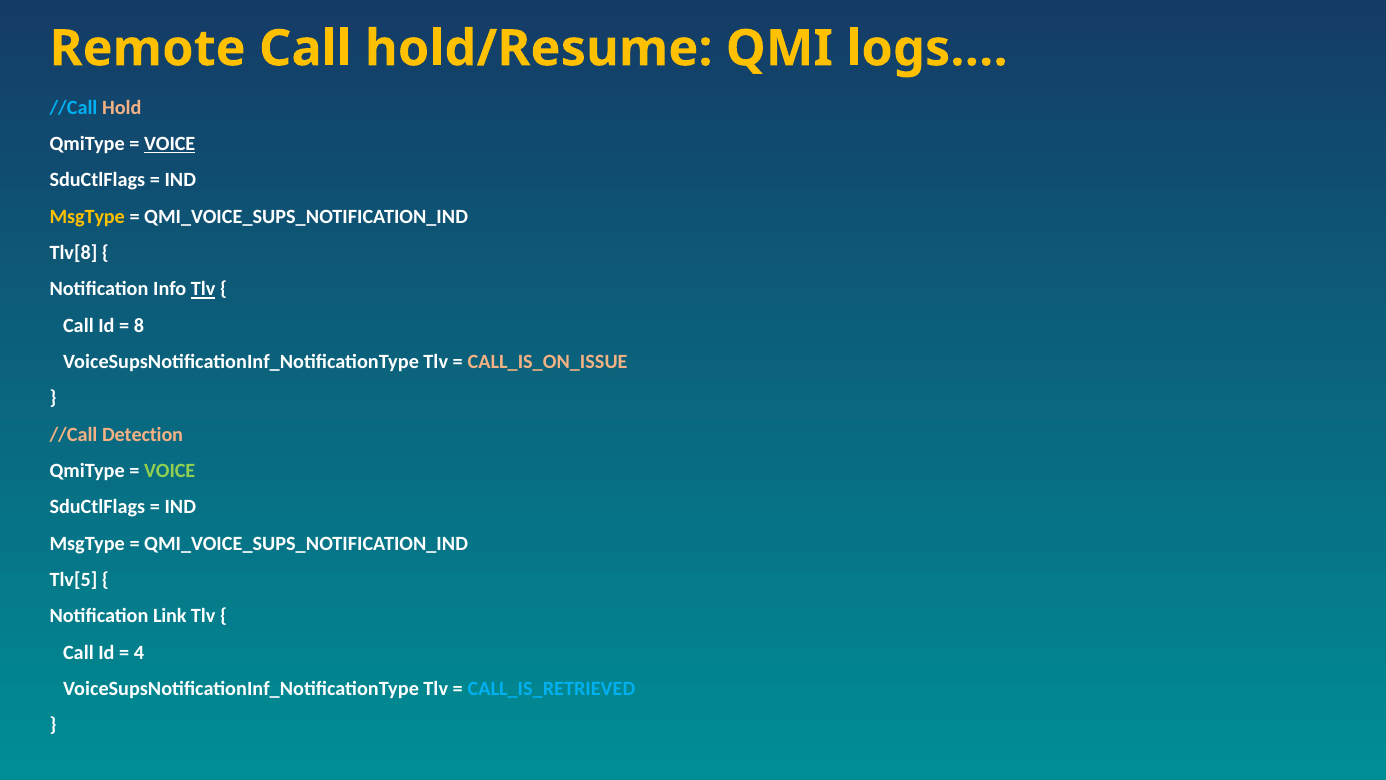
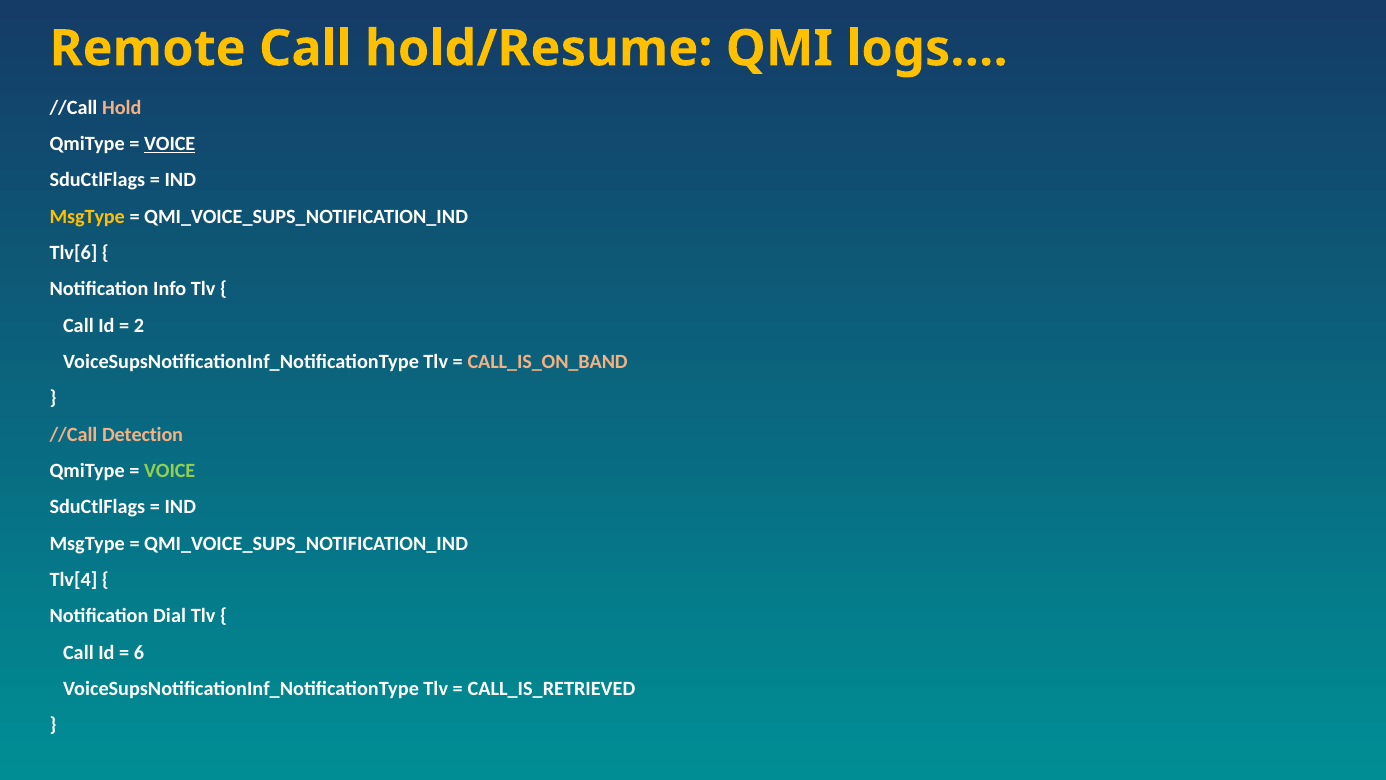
//Call colour: light blue -> white (73, 108)
Tlv[8: Tlv[8 -> Tlv[6 (73, 253)
Tlv underline: present -> none (203, 289)
8: 8 -> 2 (139, 325)
CALL_IS_ON_ISSUE: CALL_IS_ON_ISSUE -> CALL_IS_ON_BAND (548, 362)
Tlv[5: Tlv[5 -> Tlv[4 (73, 579)
Link: Link -> Dial (170, 616)
4: 4 -> 6 (139, 652)
CALL_IS_RETRIEVED colour: light blue -> white (551, 688)
